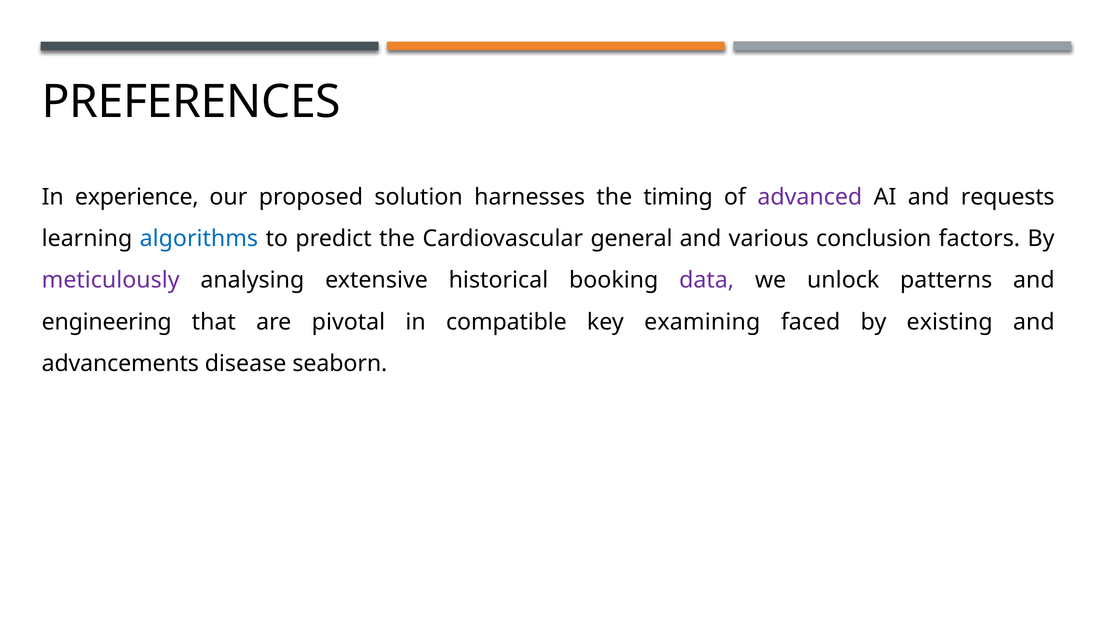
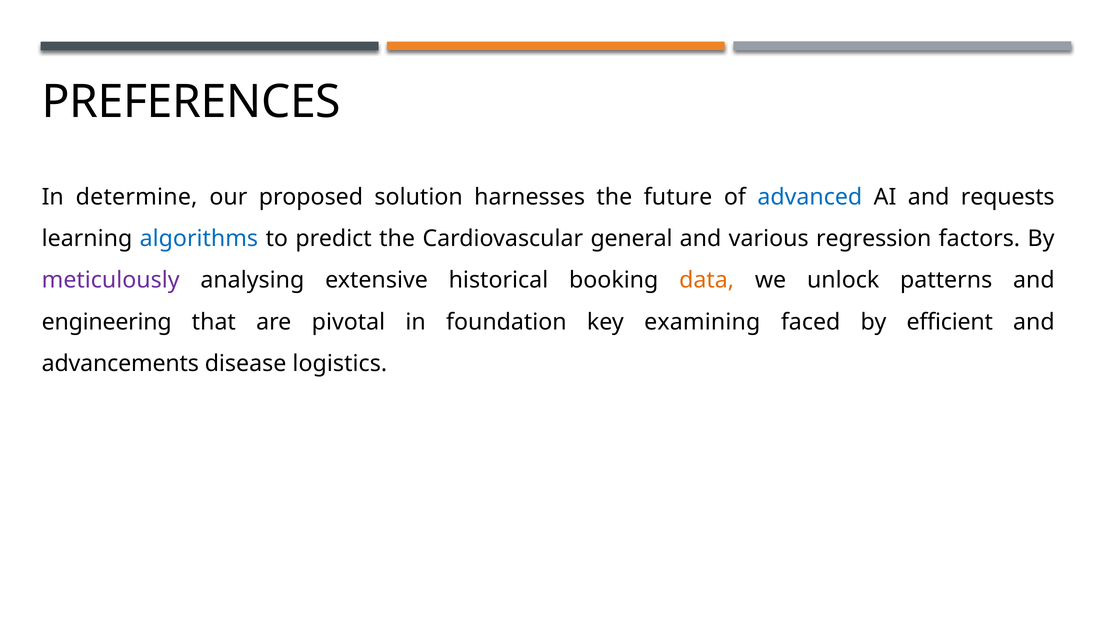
experience: experience -> determine (137, 197)
timing: timing -> future (678, 197)
advanced colour: purple -> blue (810, 197)
conclusion: conclusion -> regression (874, 239)
data colour: purple -> orange (707, 281)
compatible: compatible -> foundation (506, 322)
existing: existing -> efficient (950, 322)
seaborn: seaborn -> logistics (340, 364)
